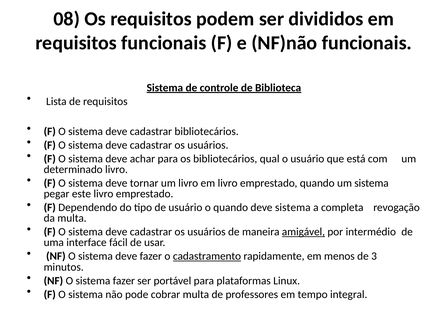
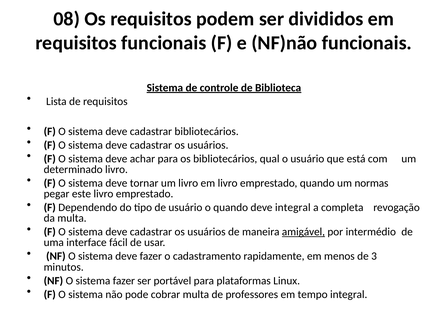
um sistema: sistema -> normas (371, 183)
deve sistema: sistema -> integral (293, 207)
cadastramento underline: present -> none (207, 256)
